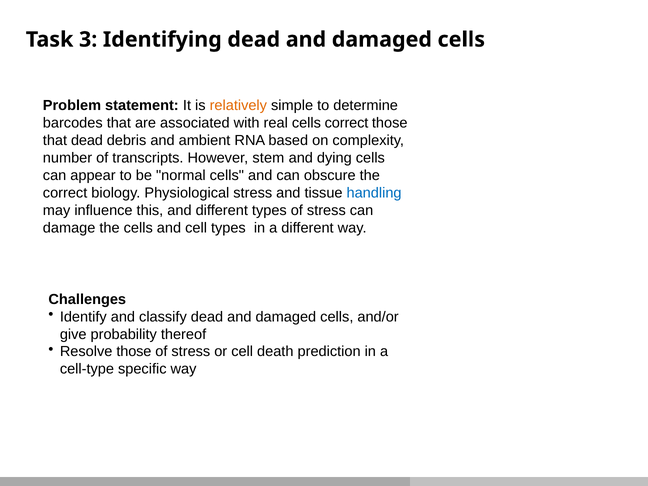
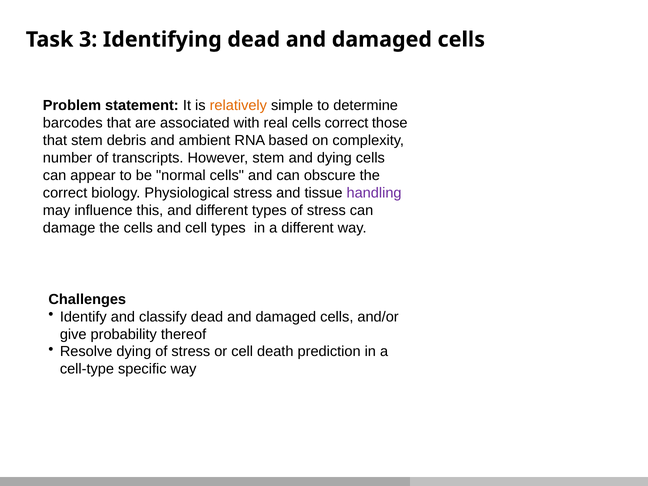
that dead: dead -> stem (87, 140)
handling colour: blue -> purple (374, 193)
Resolve those: those -> dying (134, 352)
